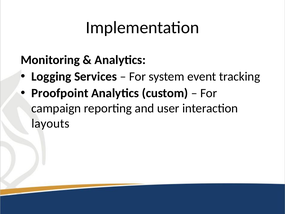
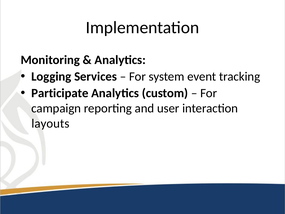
Proofpoint: Proofpoint -> Participate (60, 93)
